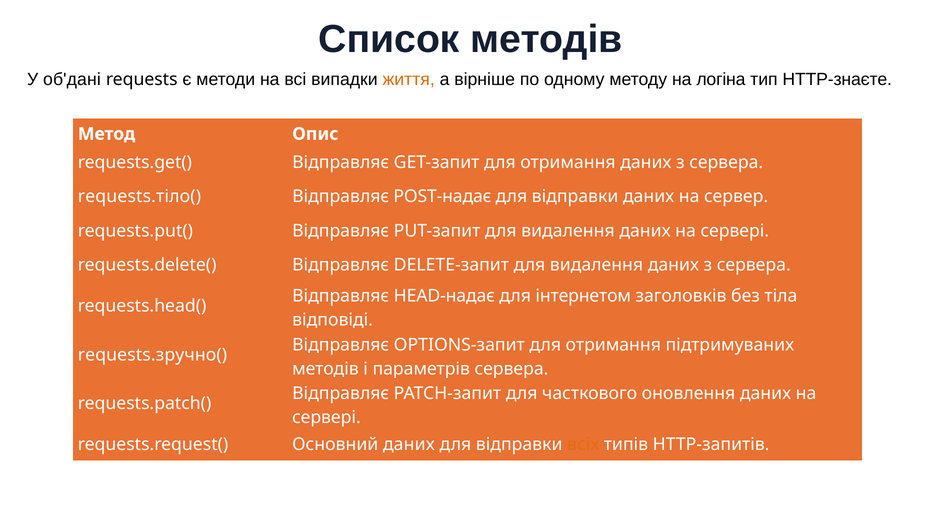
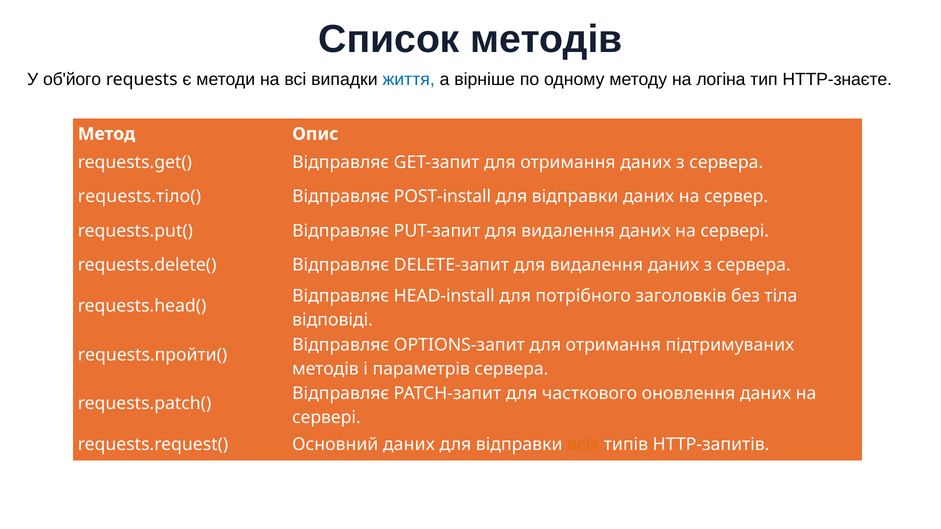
об'дані: об'дані -> об'його (72, 80)
життя colour: orange -> blue (409, 80)
POST-надає: POST-надає -> POST-install (442, 197)
HEAD-надає: HEAD-надає -> HEAD-install (444, 296)
інтернетом: інтернетом -> потрібного (583, 296)
requests.зручно(: requests.зручно( -> requests.пройти( (153, 355)
